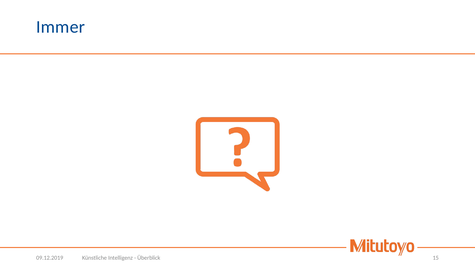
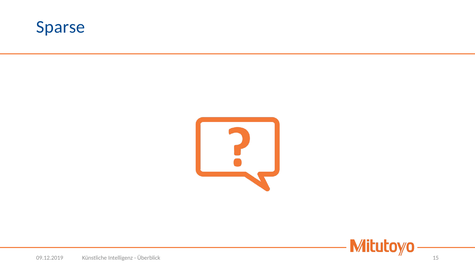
Immer: Immer -> Sparse (61, 27)
